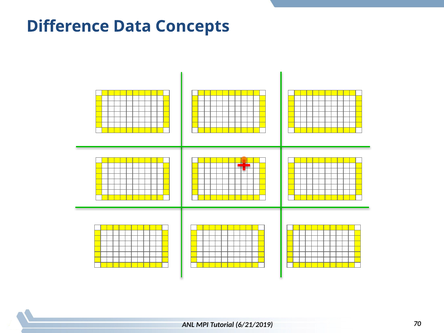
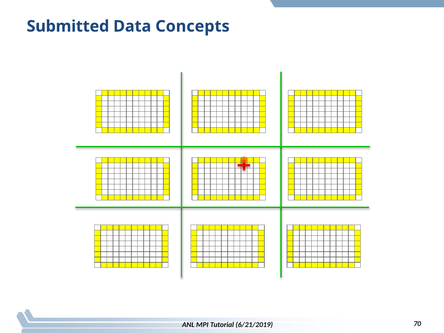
Difference: Difference -> Submitted (68, 26)
